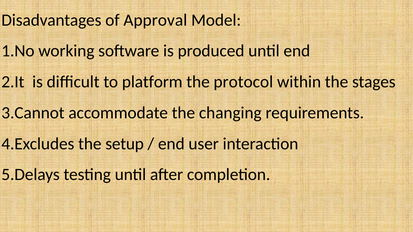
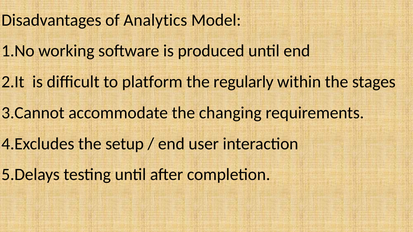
Approval: Approval -> Analytics (155, 20)
protocol: protocol -> regularly (243, 82)
